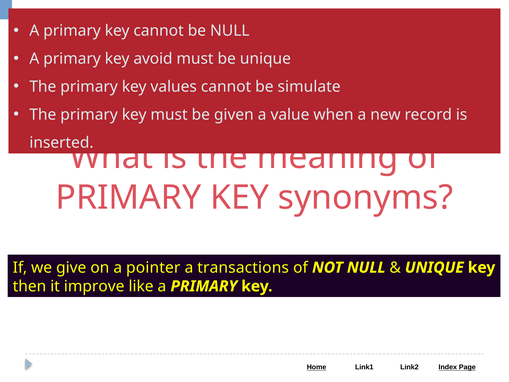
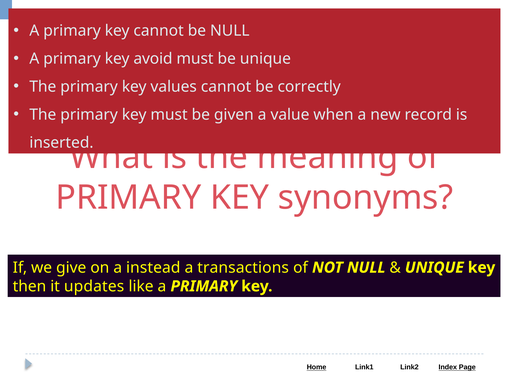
simulate: simulate -> correctly (309, 87)
pointer: pointer -> instead (153, 267)
improve: improve -> updates (94, 286)
